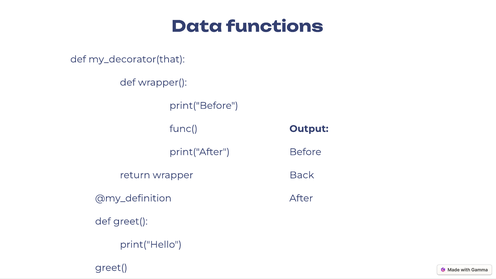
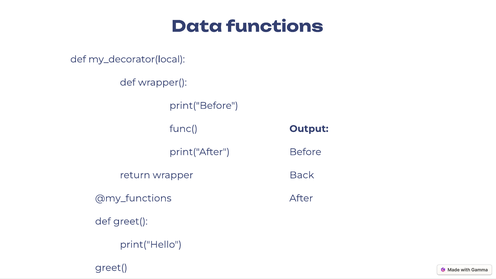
my_decorator(that: my_decorator(that -> my_decorator(local (137, 59)
@my_definition: @my_definition -> @my_functions (133, 198)
